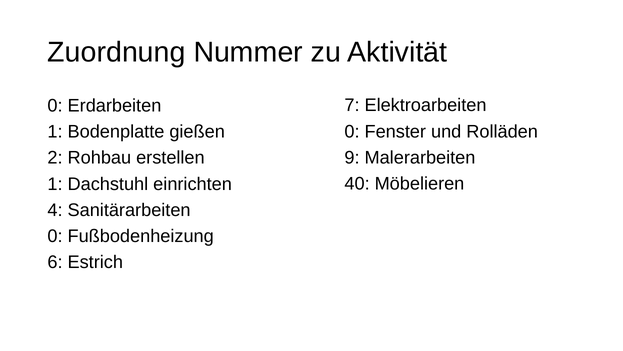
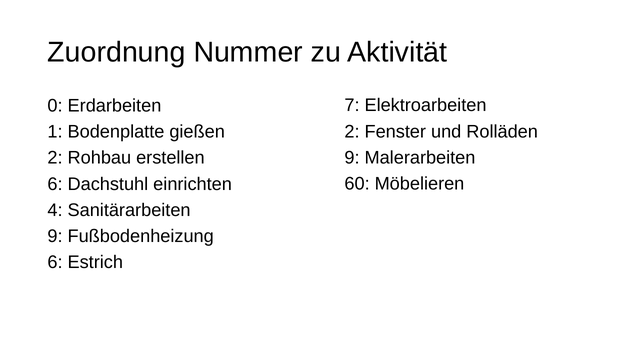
0: 0 -> 2 (352, 131)
40: 40 -> 60 (357, 183)
1: 1 -> 6 (55, 184)
0: 0 -> 9 (55, 236)
